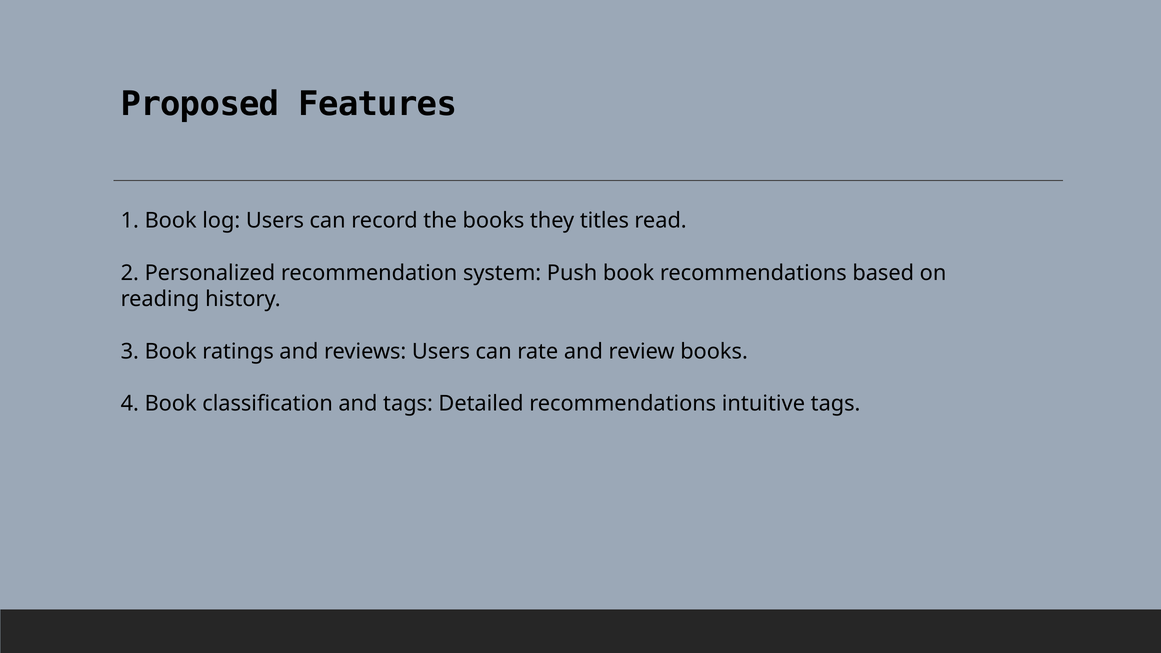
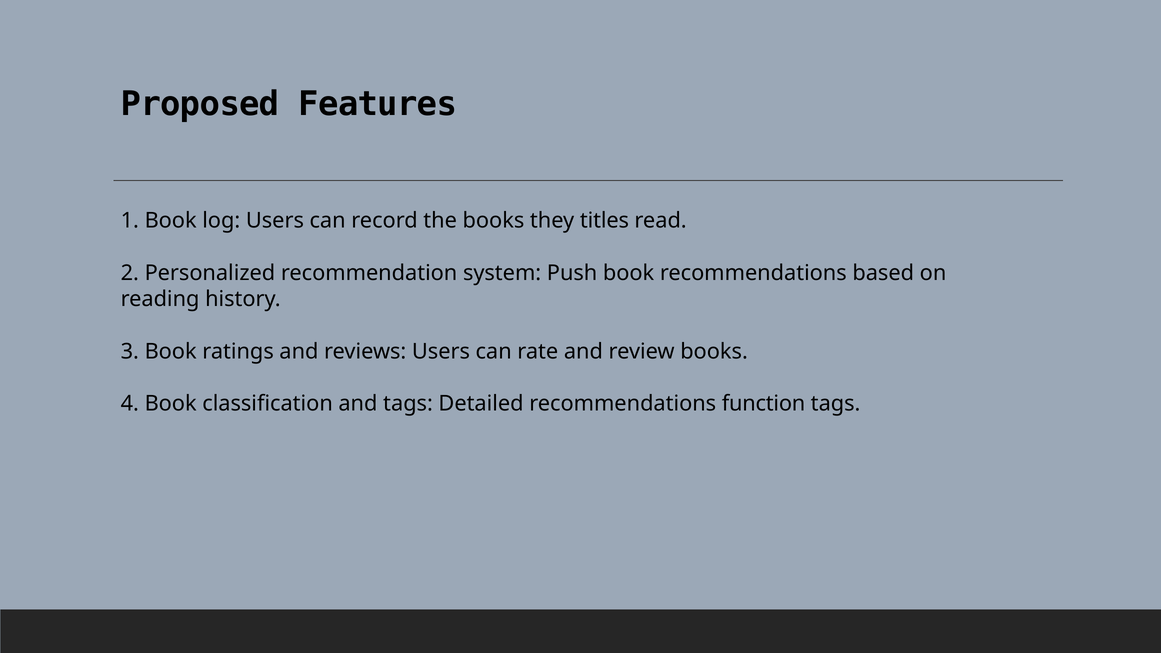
intuitive: intuitive -> function (764, 404)
